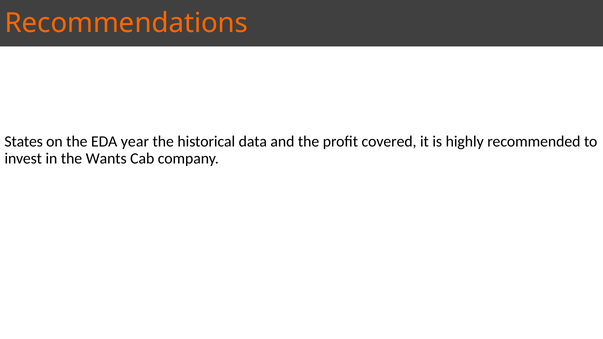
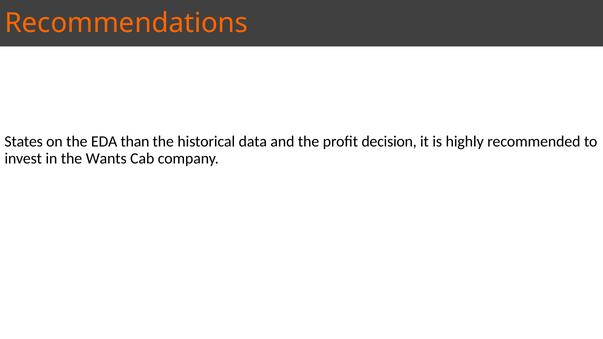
year: year -> than (135, 142)
covered: covered -> decision (389, 142)
